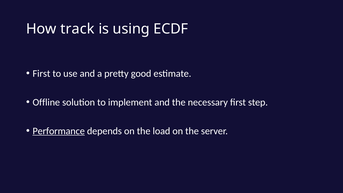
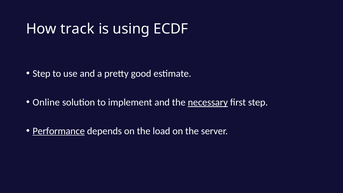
First: First -> Step (41, 74)
Offline: Offline -> Online (46, 102)
necessary underline: none -> present (208, 102)
